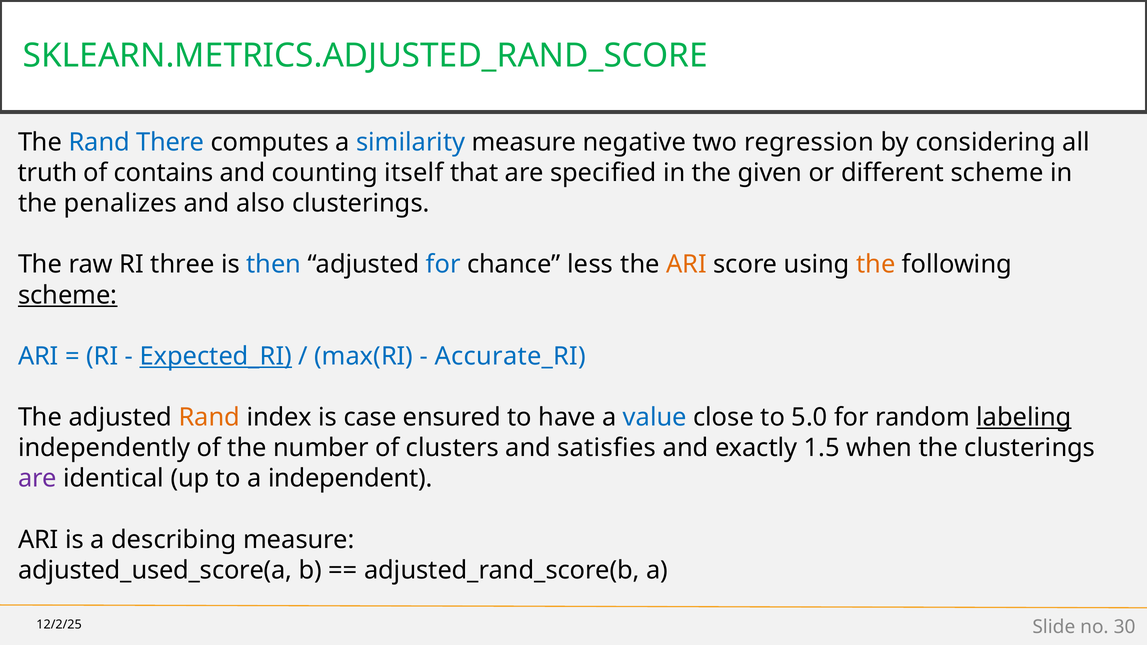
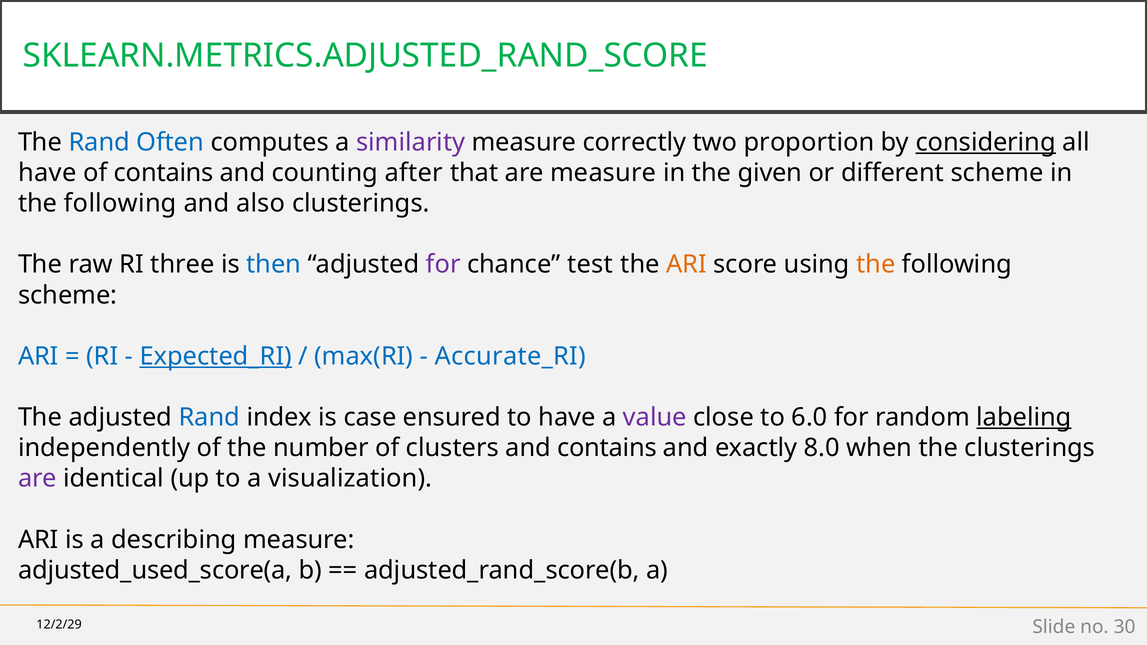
There: There -> Often (170, 142)
similarity colour: blue -> purple (411, 142)
negative: negative -> correctly (634, 142)
regression: regression -> proportion (809, 142)
considering underline: none -> present (986, 142)
truth: truth -> have (47, 173)
itself: itself -> after (414, 173)
are specified: specified -> measure (603, 173)
penalizes: penalizes -> following (120, 204)
for colour: blue -> purple (443, 265)
less: less -> test (590, 265)
scheme underline: present -> none (68, 295)
Rand colour: orange -> blue (209, 418)
value colour: blue -> purple (655, 418)
5.0: 5.0 -> 6.0 (809, 418)
and satisfies: satisfies -> contains (607, 448)
1.5: 1.5 -> 8.0 (822, 448)
independent: independent -> visualization (350, 479)
12/2/25: 12/2/25 -> 12/2/29 (59, 625)
